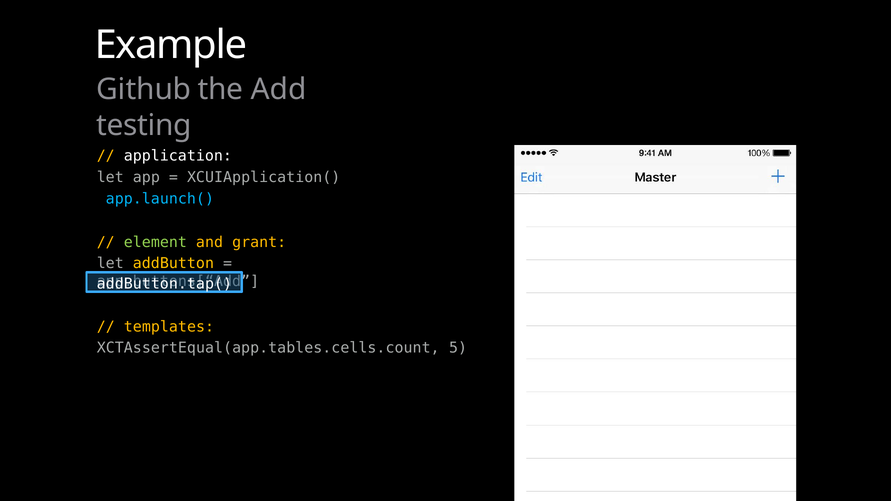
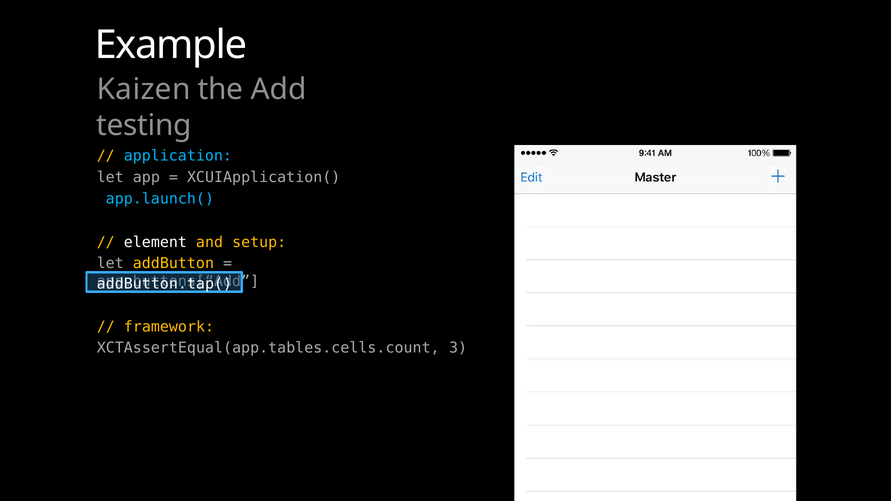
Github: Github -> Kaizen (144, 90)
application colour: white -> light blue (178, 156)
element colour: light green -> white (155, 242)
grant: grant -> setup (259, 242)
templates: templates -> framework (169, 327)
5: 5 -> 3 (458, 348)
